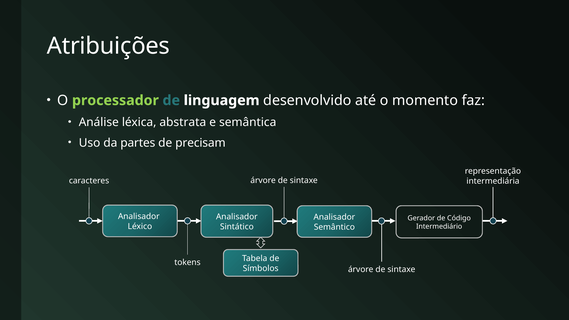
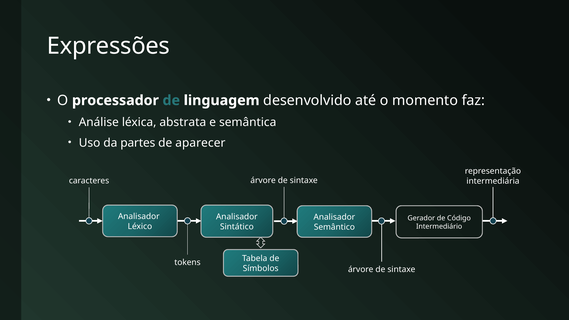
Atribuições: Atribuições -> Expressões (108, 46)
processador colour: light green -> white (115, 100)
precisam: precisam -> aparecer (200, 143)
